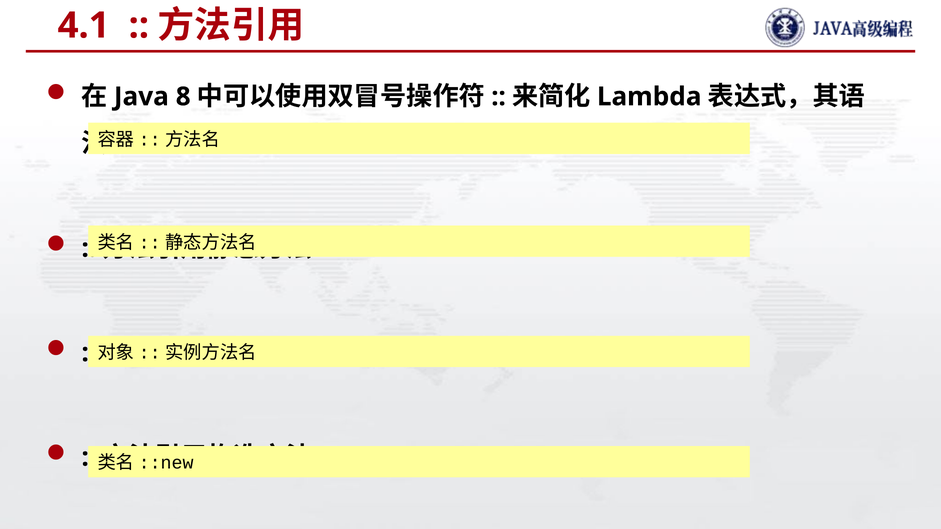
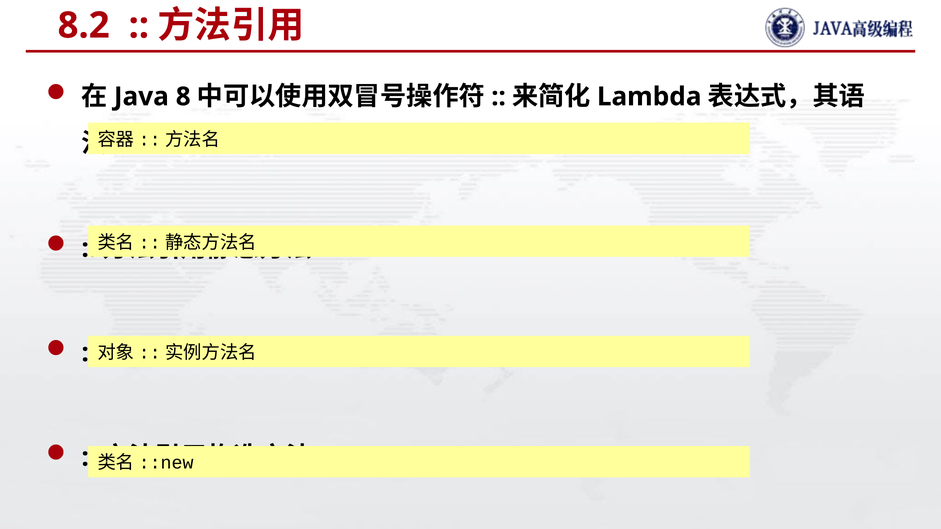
4.1: 4.1 -> 8.2 (84, 26)
